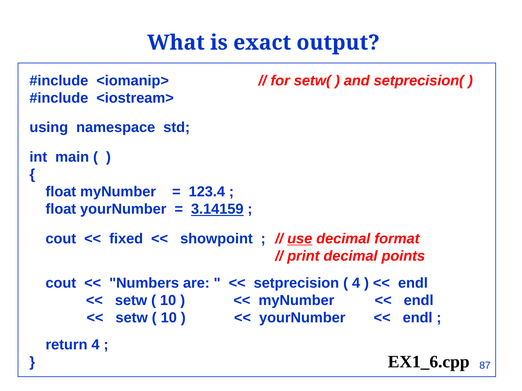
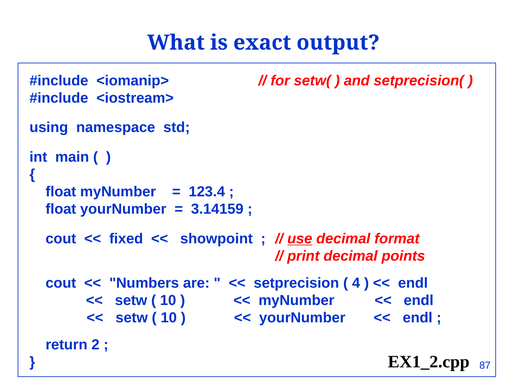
3.14159 underline: present -> none (217, 209)
return 4: 4 -> 2 (95, 345)
EX1_6.cpp: EX1_6.cpp -> EX1_2.cpp (429, 362)
